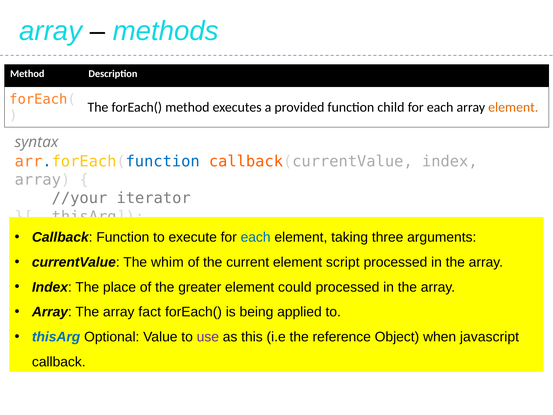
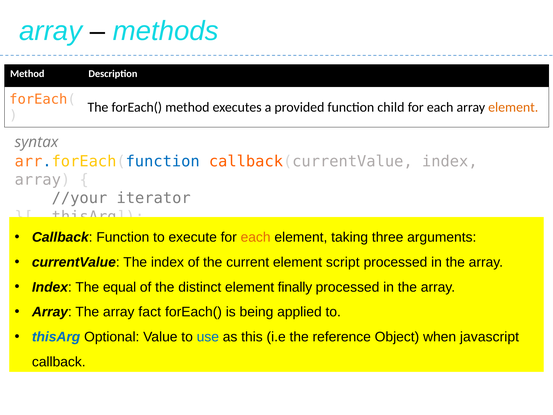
each colour: blue -> orange (256, 237)
The whim: whim -> index (167, 262)
place: place -> equal (120, 287)
greater: greater -> distinct (200, 287)
could: could -> finally (295, 287)
use colour: purple -> blue (208, 337)
